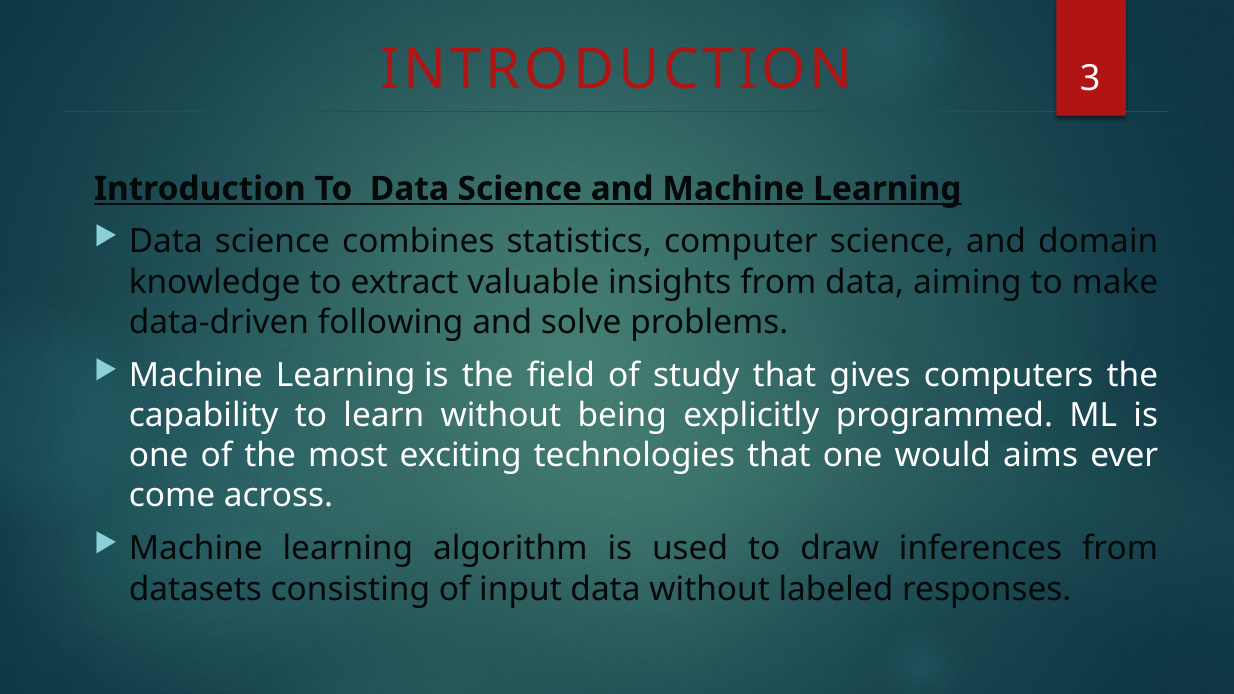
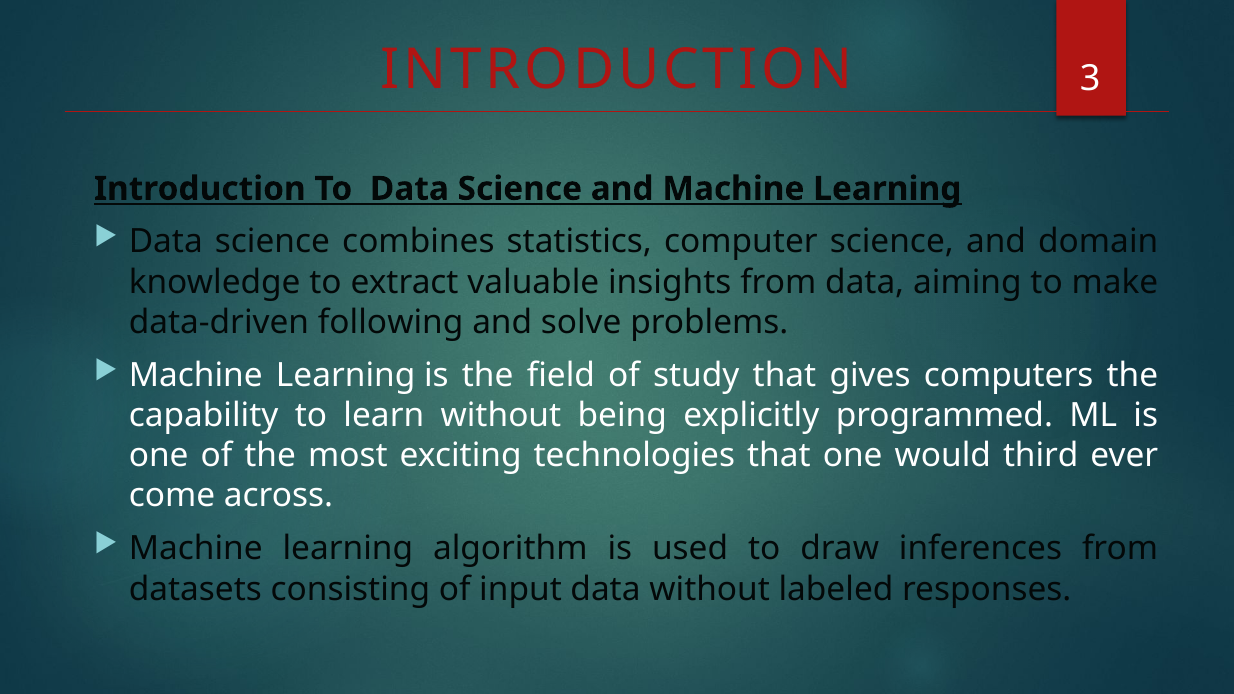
aims: aims -> third (1041, 456)
